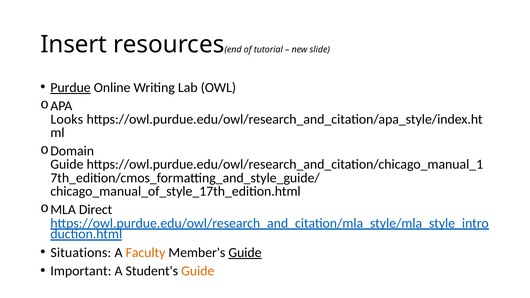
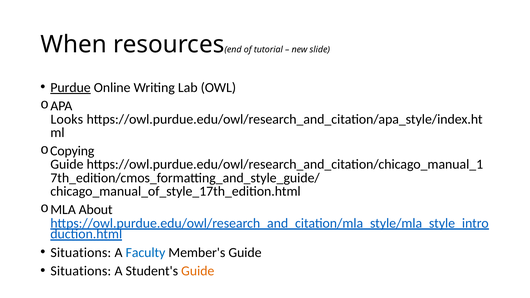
Insert: Insert -> When (74, 45)
Domain: Domain -> Copying (72, 151)
Direct: Direct -> About (96, 210)
Faculty colour: orange -> blue (145, 253)
Guide underline: present -> none (245, 253)
Important: Important -> Situations (81, 271)
